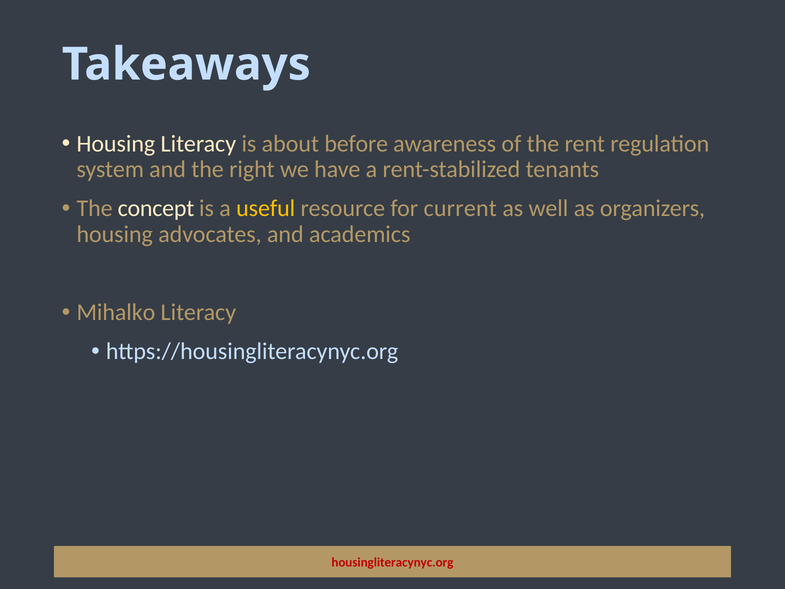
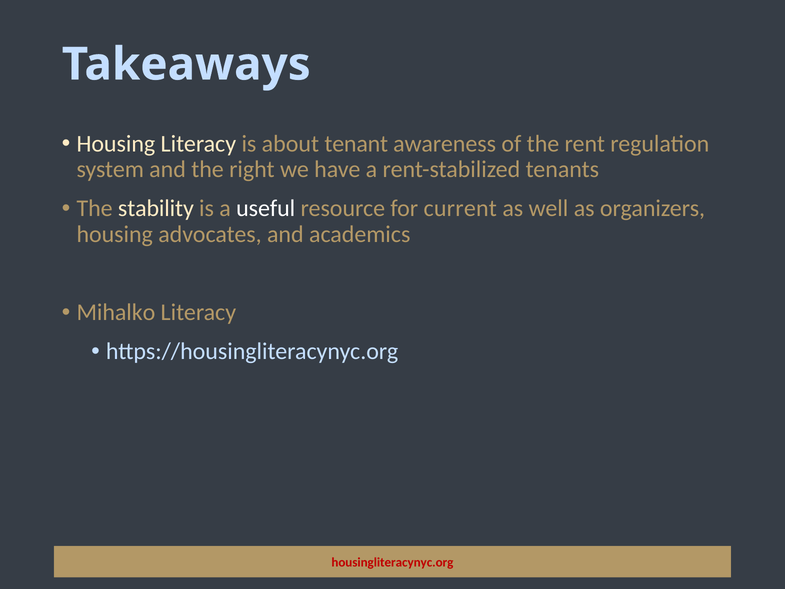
before: before -> tenant (356, 144)
concept: concept -> stability (156, 208)
useful colour: yellow -> white (266, 208)
